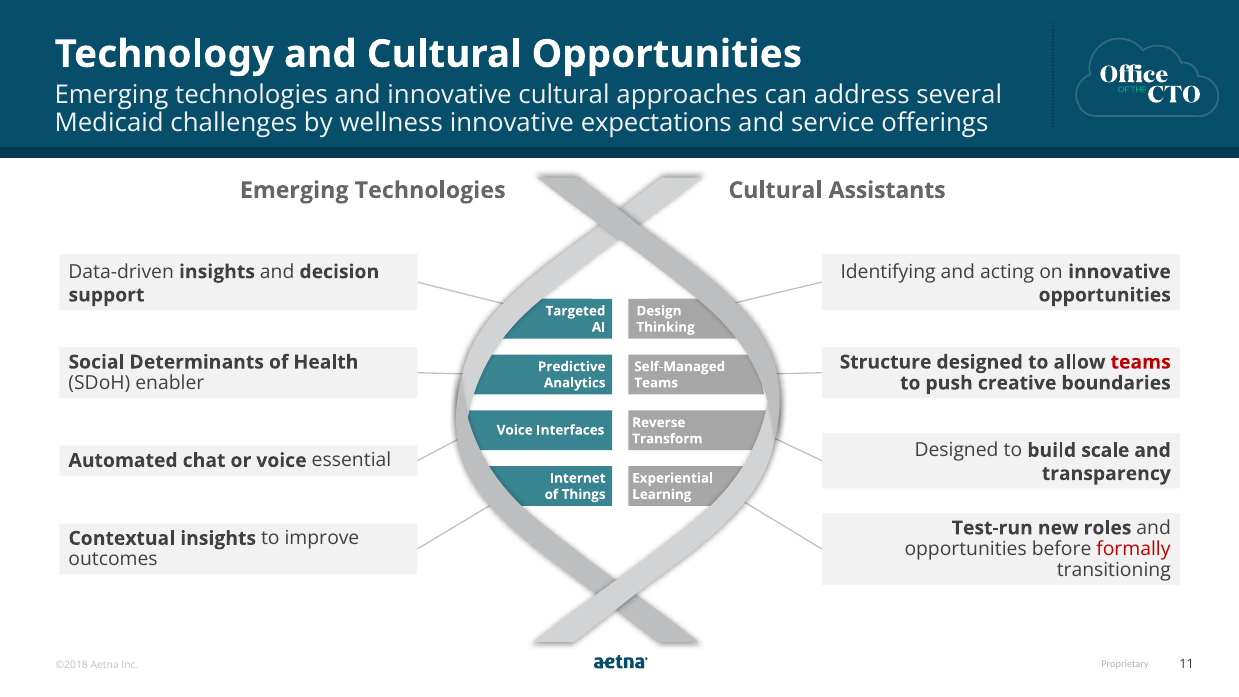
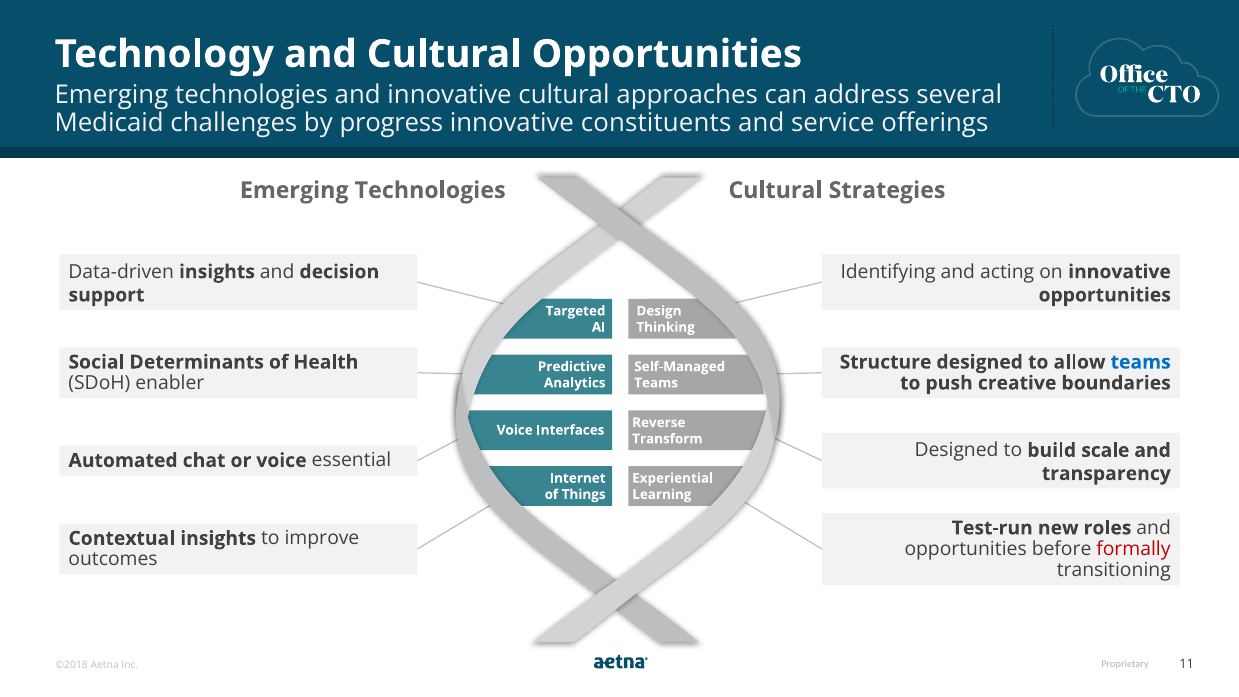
wellness: wellness -> progress (391, 123)
expectations: expectations -> constituents (656, 123)
Assistants: Assistants -> Strategies (887, 190)
teams colour: red -> blue (1141, 362)
